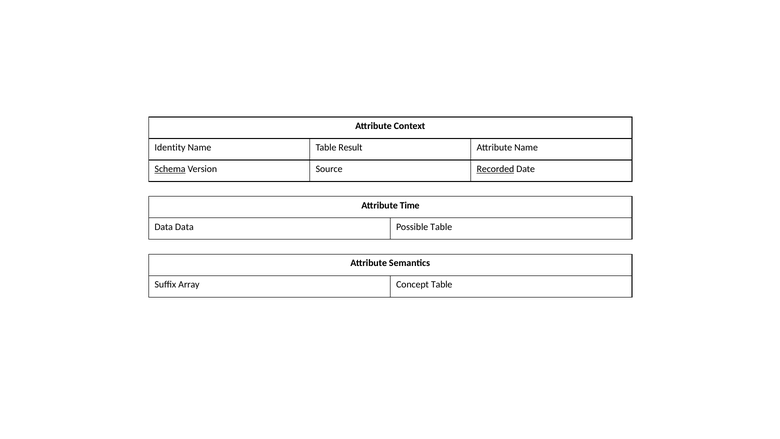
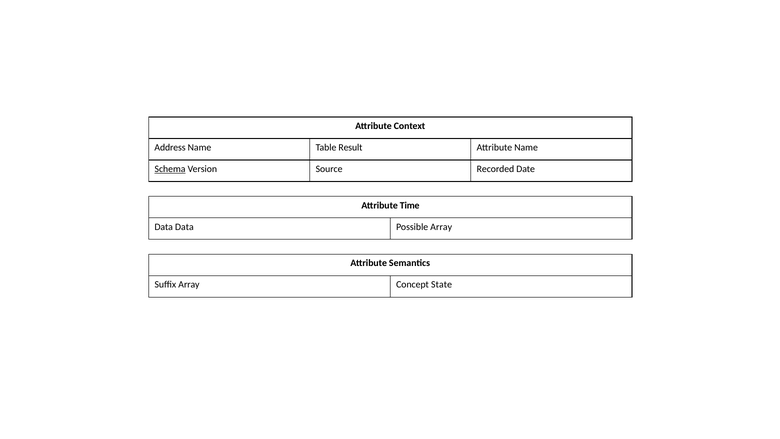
Identity: Identity -> Address (170, 147)
Recorded underline: present -> none (495, 169)
Possible Table: Table -> Array (441, 227)
Concept Table: Table -> State (442, 285)
